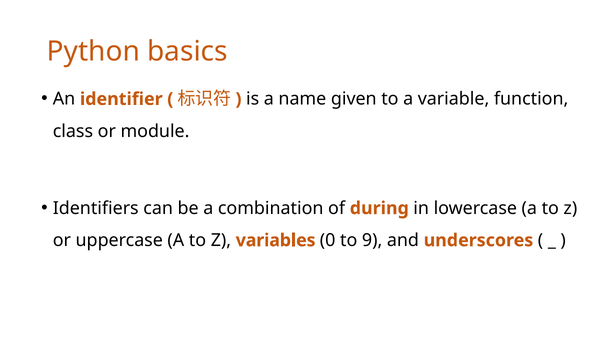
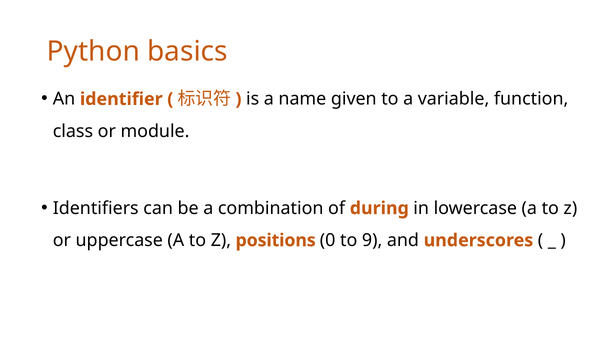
variables: variables -> positions (276, 240)
